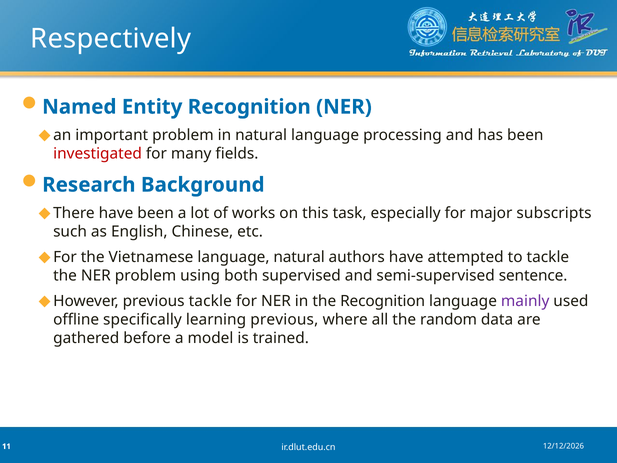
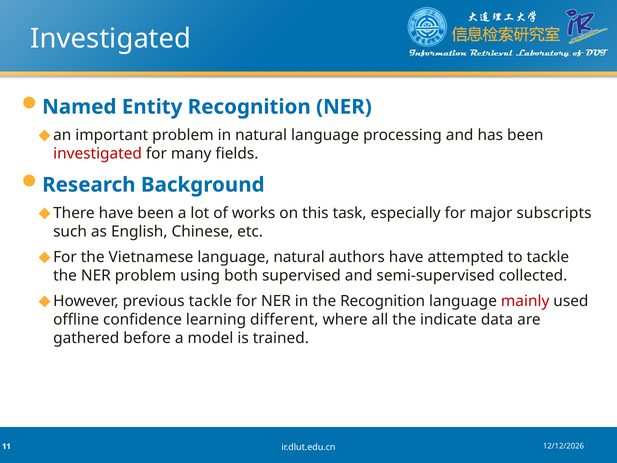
Respectively: Respectively -> Investigated (111, 39)
sentence: sentence -> collected (533, 275)
mainly colour: purple -> red (525, 301)
specifically: specifically -> confidence (143, 319)
learning previous: previous -> different (284, 319)
random: random -> indicate (448, 319)
